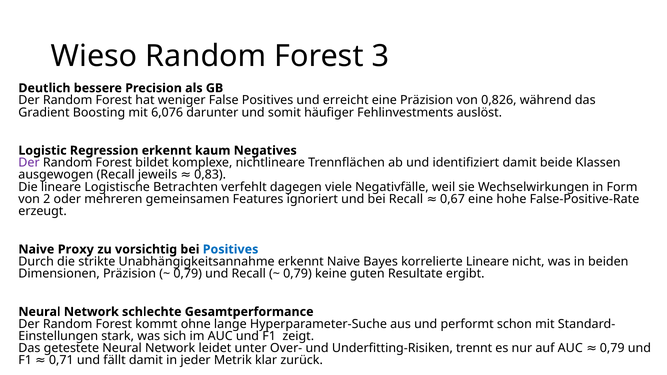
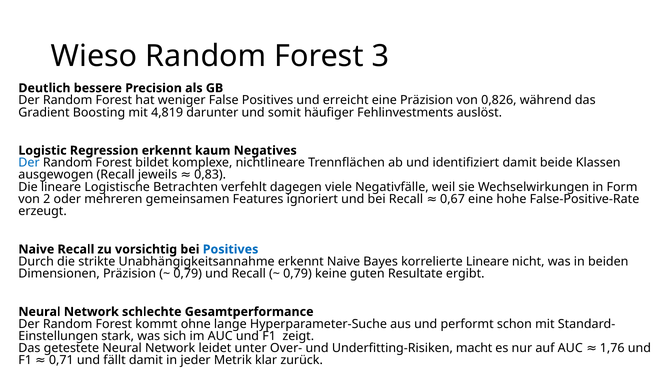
6,076: 6,076 -> 4,819 (167, 112)
Der colour: purple -> blue (29, 163)
Naive Proxy: Proxy -> Recall (76, 249)
trennt: trennt -> macht (474, 348)
AUC 0,79: 0,79 -> 1,76 (612, 348)
